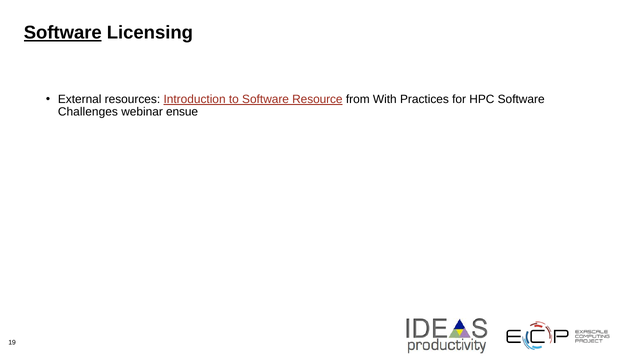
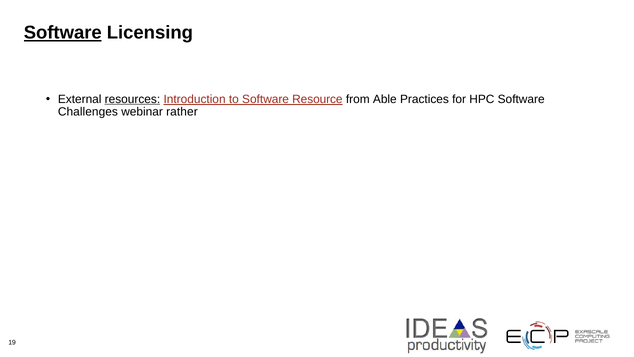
resources underline: none -> present (132, 99)
With: With -> Able (385, 99)
ensue: ensue -> rather (182, 112)
